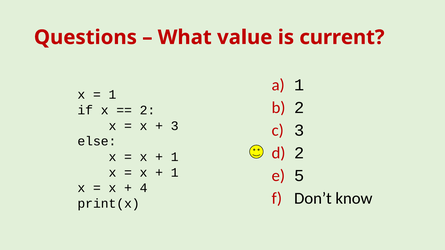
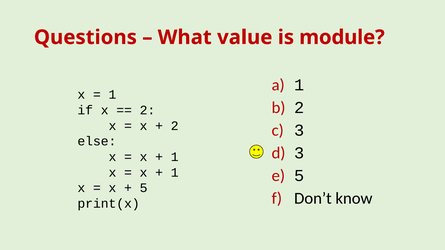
current: current -> module (342, 37)
3: 3 -> 2 (175, 126)
2: 2 -> 3 (299, 153)
4: 4 -> 5 (144, 188)
